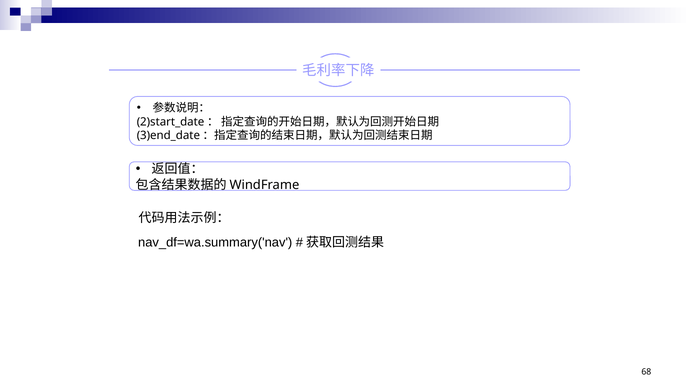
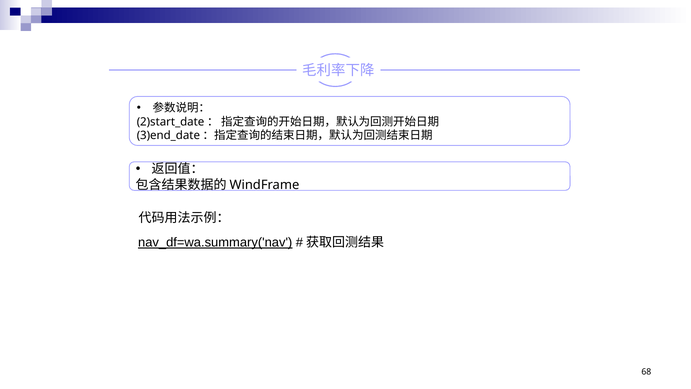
nav_df=wa.summary('nav underline: none -> present (215, 242)
